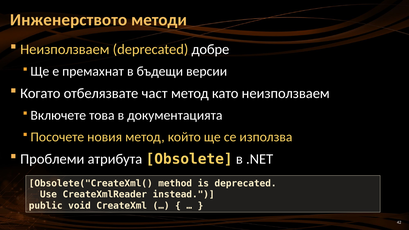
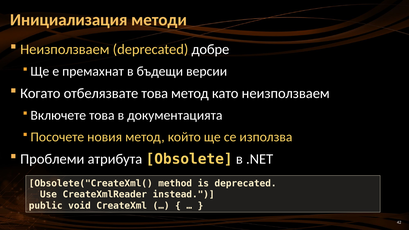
Инженерството: Инженерството -> Инициализация (69, 20)
отбелязвате част: част -> това (155, 94)
